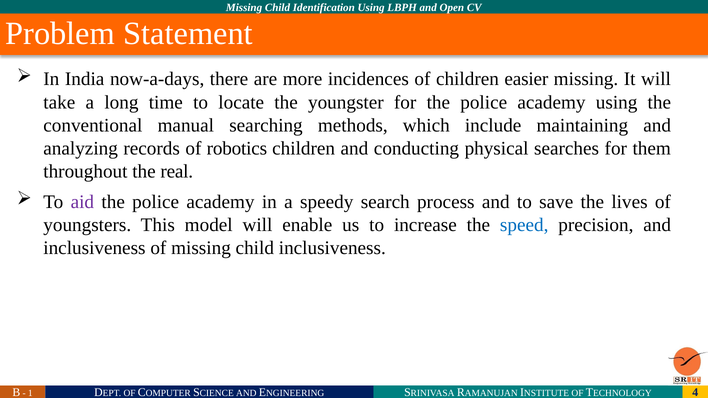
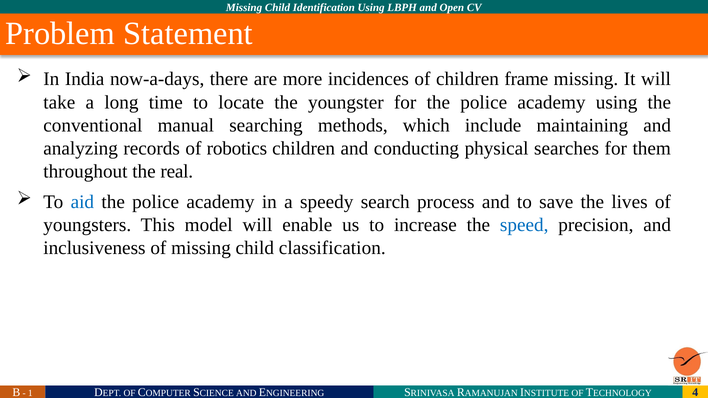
easier: easier -> frame (526, 79)
aid colour: purple -> blue (82, 202)
child inclusiveness: inclusiveness -> classification (332, 248)
